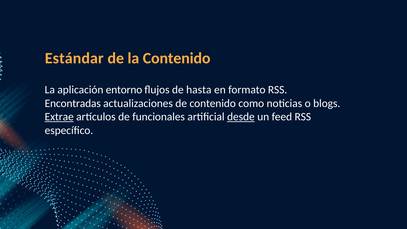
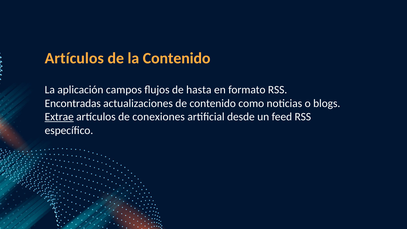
Estándar: Estándar -> Artículos (74, 58)
entorno: entorno -> campos (124, 90)
funcionales: funcionales -> conexiones (159, 117)
desde underline: present -> none (241, 117)
